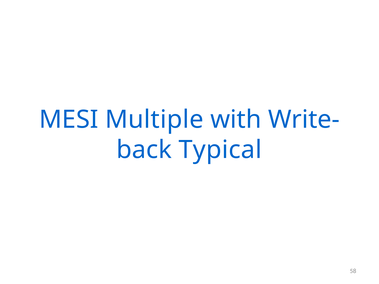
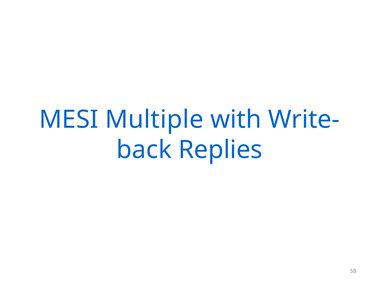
Typical: Typical -> Replies (220, 150)
